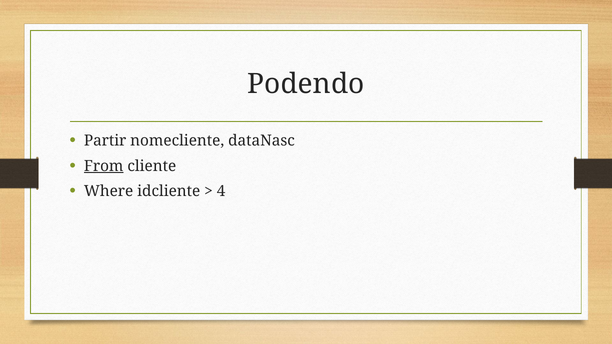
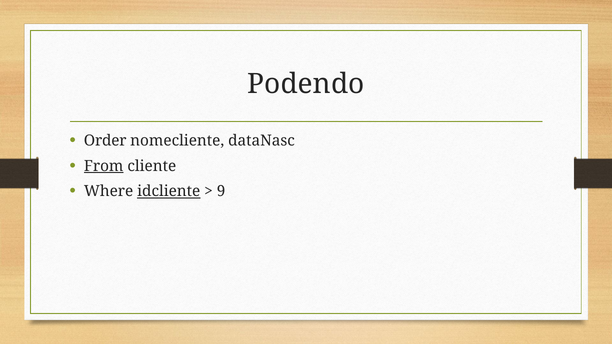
Partir: Partir -> Order (105, 141)
idcliente underline: none -> present (169, 191)
4: 4 -> 9 (221, 191)
